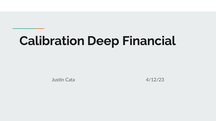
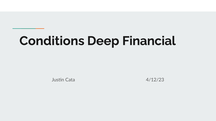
Calibration: Calibration -> Conditions (52, 41)
